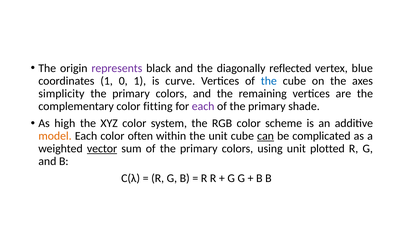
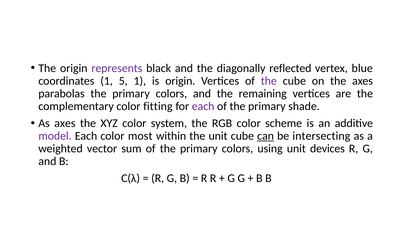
0: 0 -> 5 (123, 81)
is curve: curve -> origin (180, 81)
the colour: blue -> purple (269, 81)
simplicity: simplicity -> parabolas (62, 94)
As high: high -> axes (65, 123)
model colour: orange -> purple (55, 136)
often: often -> most (140, 136)
complicated: complicated -> intersecting (321, 136)
vector underline: present -> none (102, 149)
plotted: plotted -> devices (327, 149)
